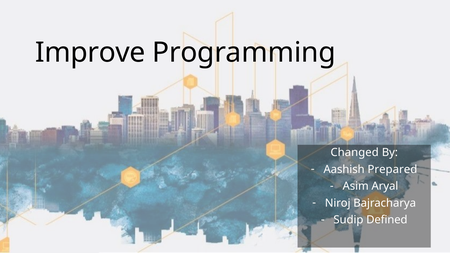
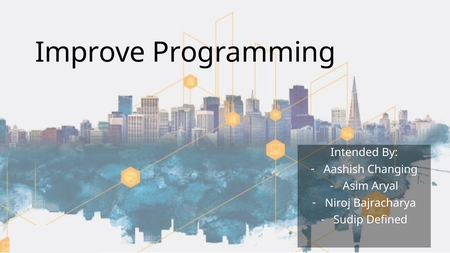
Changed: Changed -> Intended (355, 153)
Prepared: Prepared -> Changing (393, 169)
